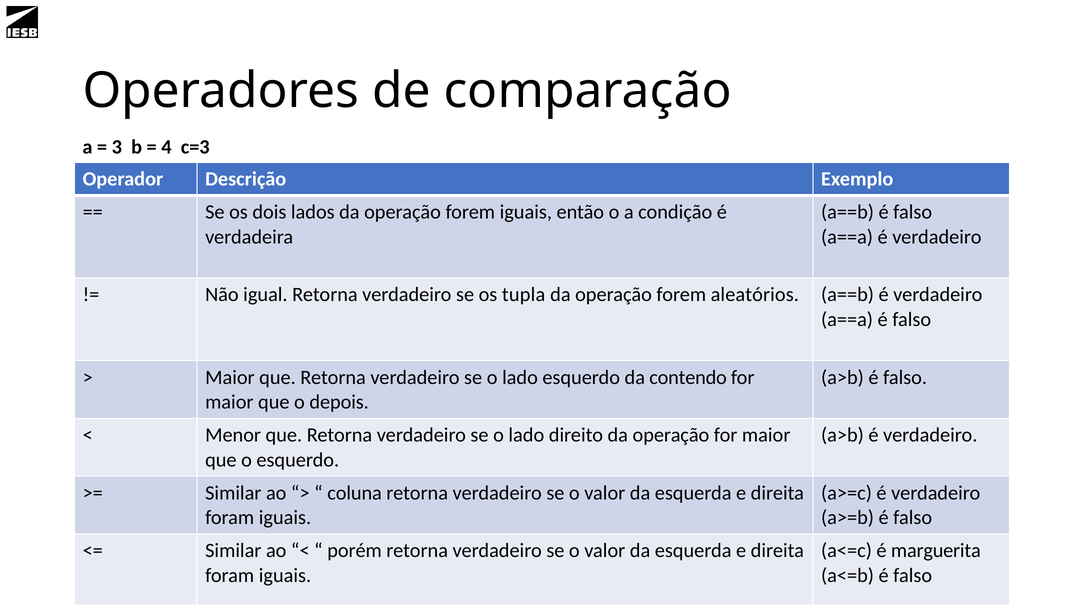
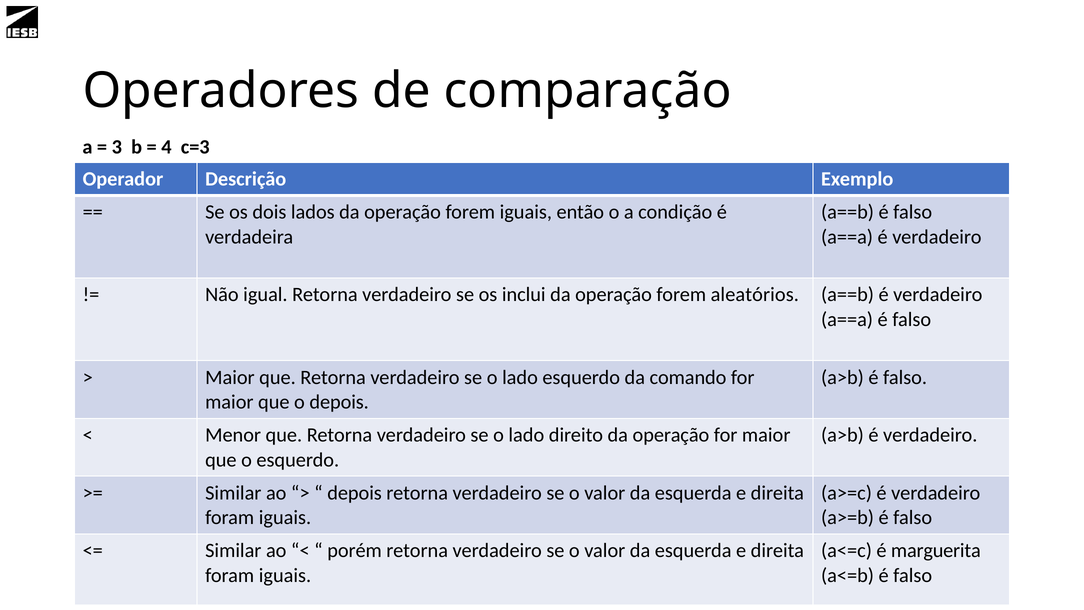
tupla: tupla -> inclui (524, 295)
contendo: contendo -> comando (688, 377)
coluna: coluna -> depois (355, 493)
